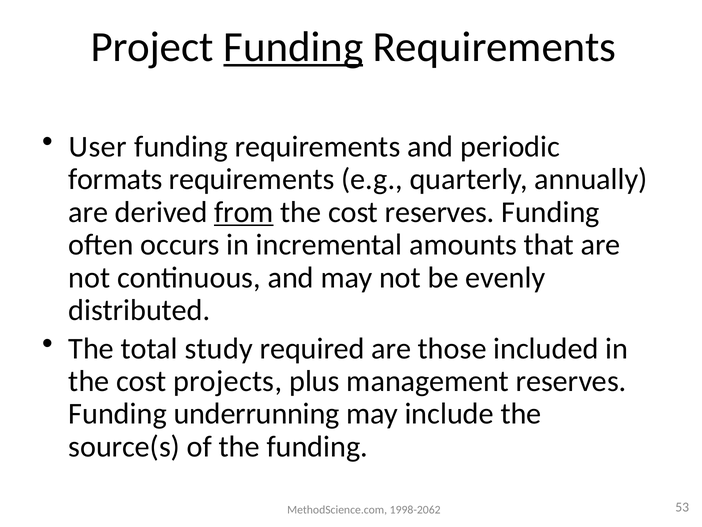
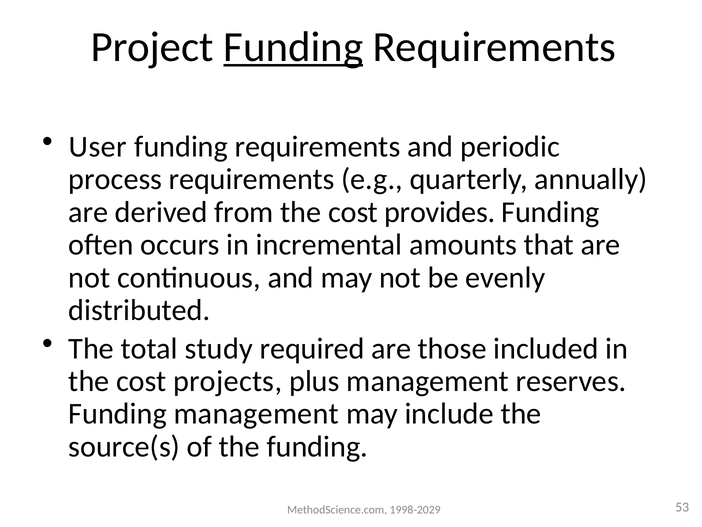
formats: formats -> process (115, 179)
from underline: present -> none (244, 212)
cost reserves: reserves -> provides (440, 212)
Funding underrunning: underrunning -> management (256, 414)
1998-2062: 1998-2062 -> 1998-2029 (415, 510)
